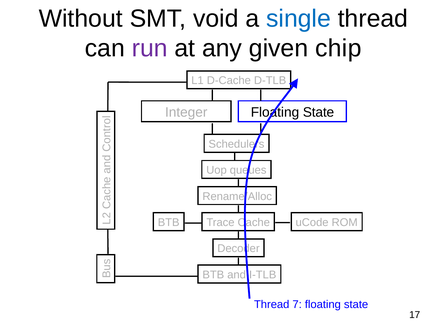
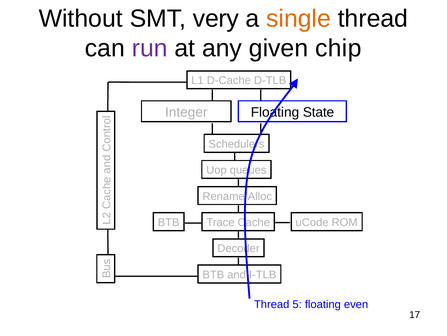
void: void -> very (216, 19)
single colour: blue -> orange (299, 19)
7: 7 -> 5 (297, 304)
state: state -> even (356, 304)
